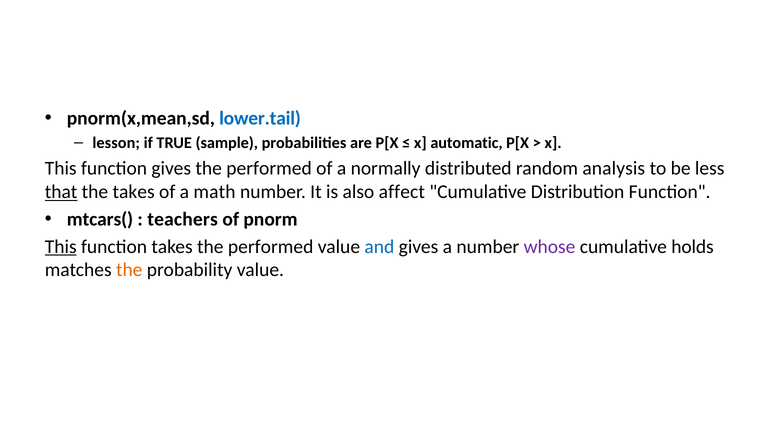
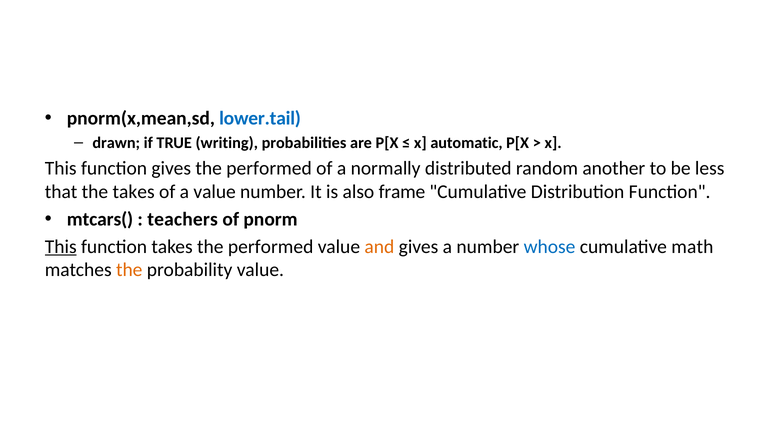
lesson: lesson -> drawn (116, 143)
sample: sample -> writing (227, 143)
analysis: analysis -> another (614, 168)
that underline: present -> none (61, 192)
a math: math -> value (215, 192)
affect: affect -> frame (402, 192)
and colour: blue -> orange (379, 246)
whose colour: purple -> blue (550, 246)
holds: holds -> math (692, 246)
